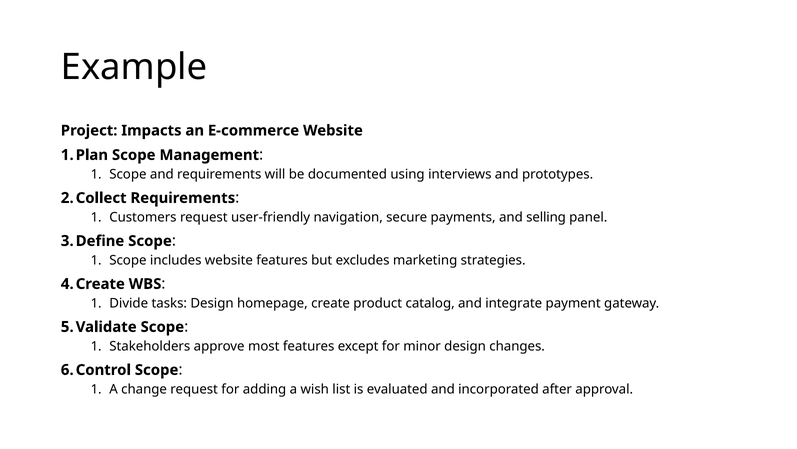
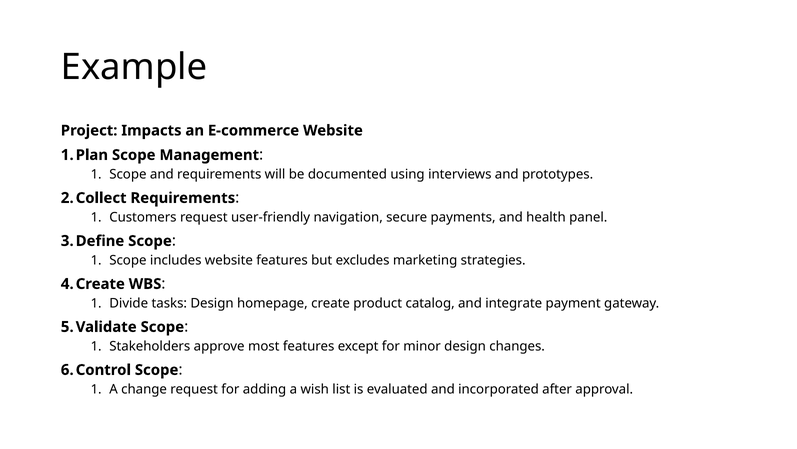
selling: selling -> health (546, 217)
